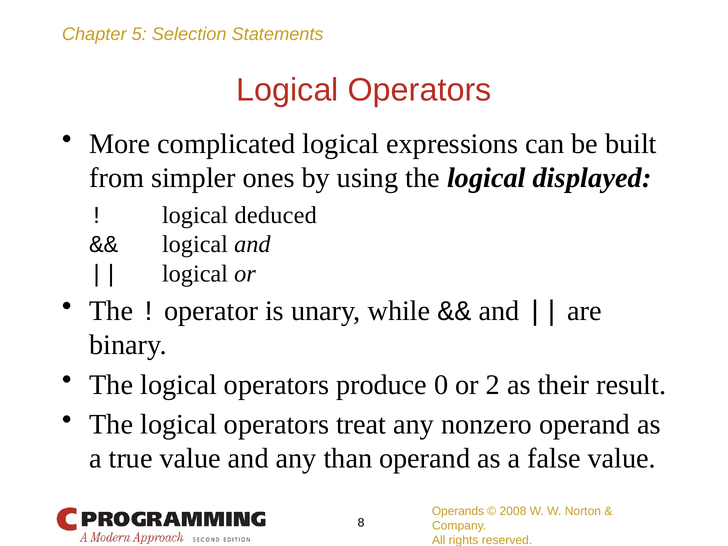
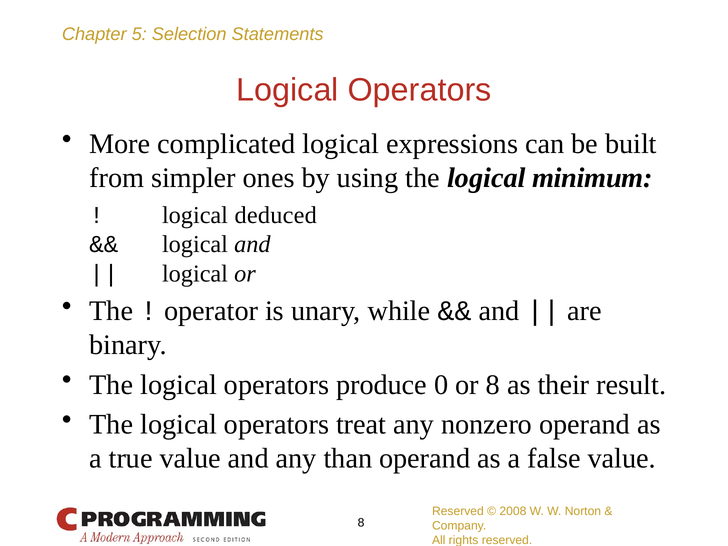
displayed: displayed -> minimum (592, 178)
or 2: 2 -> 8 (493, 385)
Operands: Operands -> Reserved (458, 511)
